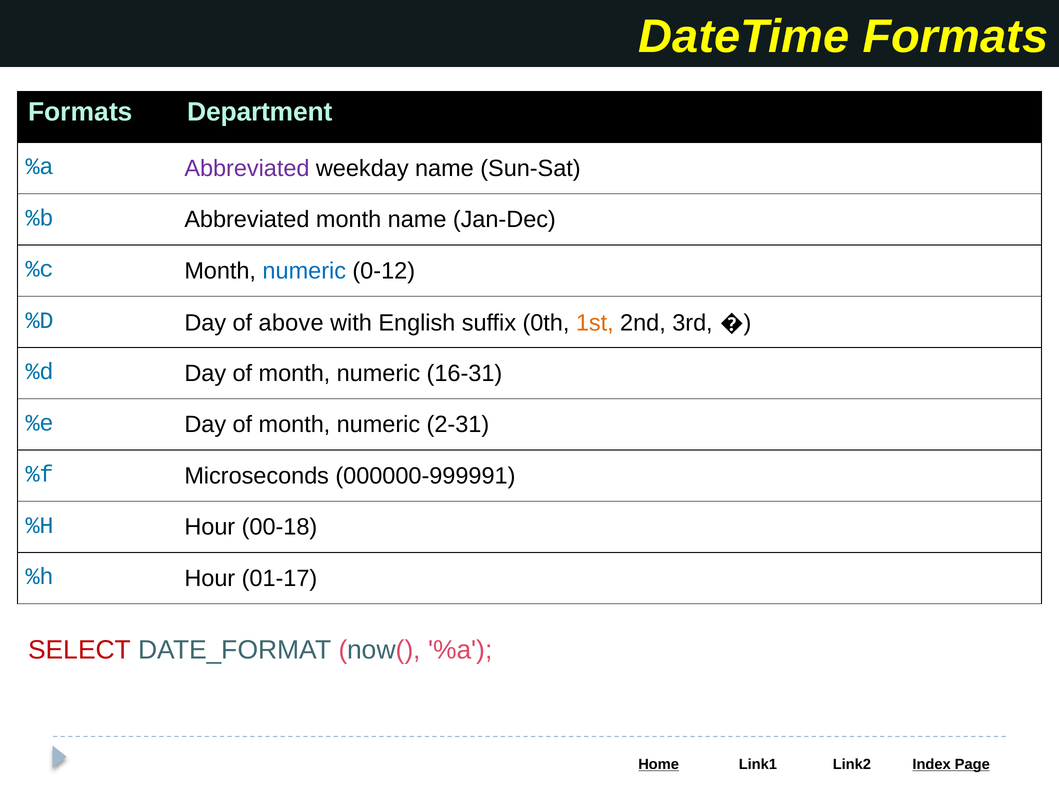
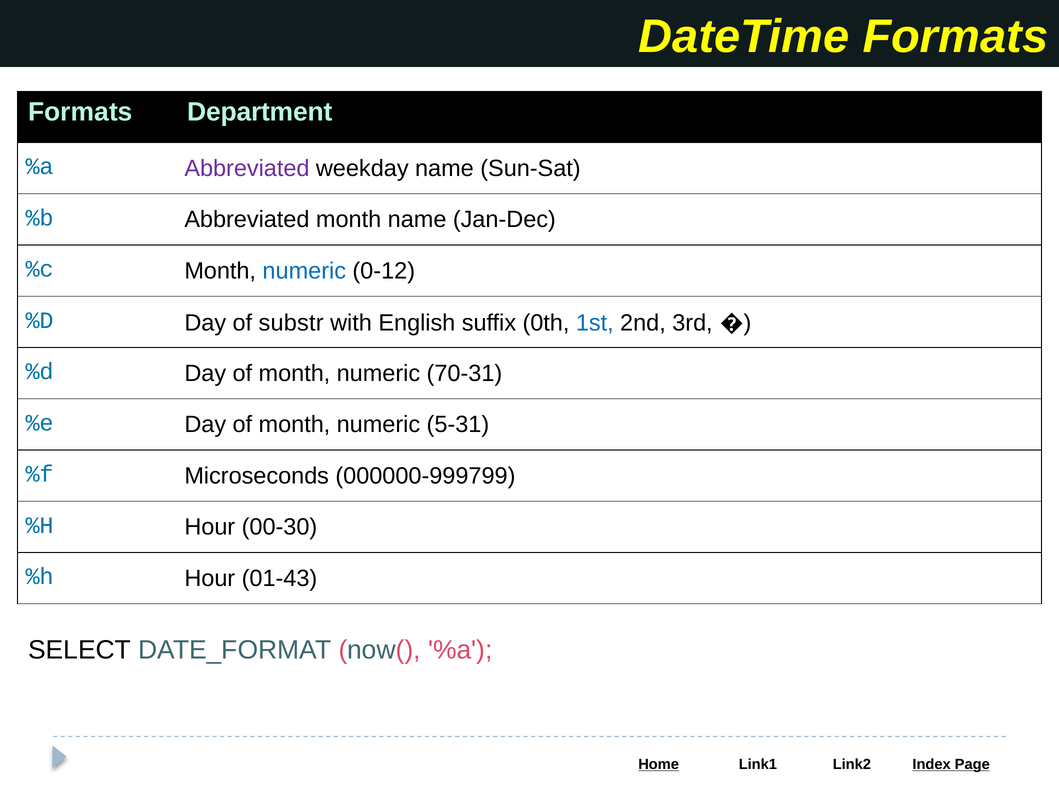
above: above -> substr (291, 323)
1st colour: orange -> blue (595, 323)
16-31: 16-31 -> 70-31 (464, 373)
2-31: 2-31 -> 5-31 (458, 424)
000000-999991: 000000-999991 -> 000000-999799 (425, 476)
00-18: 00-18 -> 00-30 (279, 527)
01-17: 01-17 -> 01-43 (279, 578)
SELECT colour: red -> black (79, 649)
